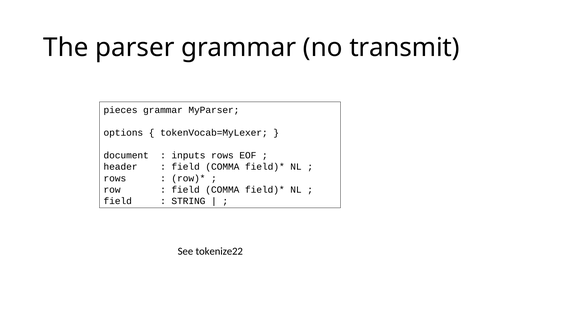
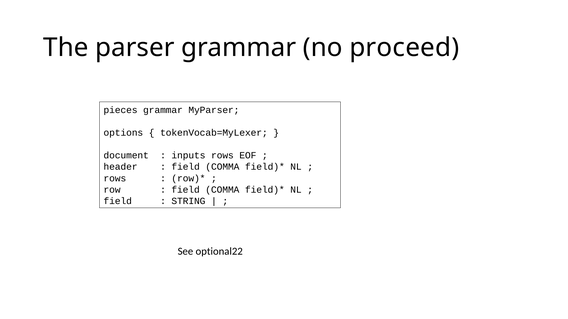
transmit: transmit -> proceed (404, 48)
tokenize22: tokenize22 -> optional22 (219, 252)
